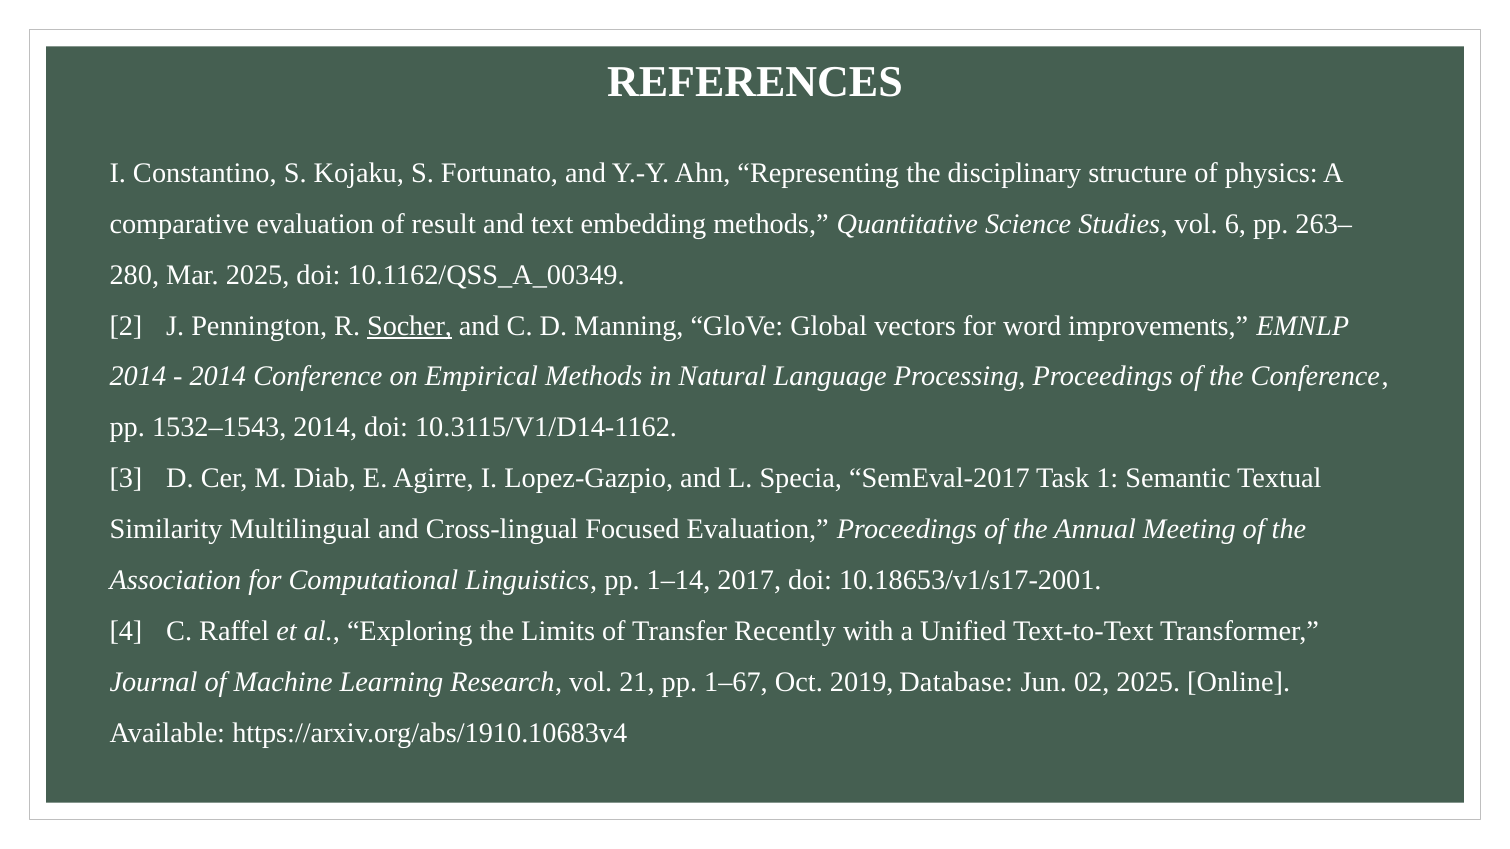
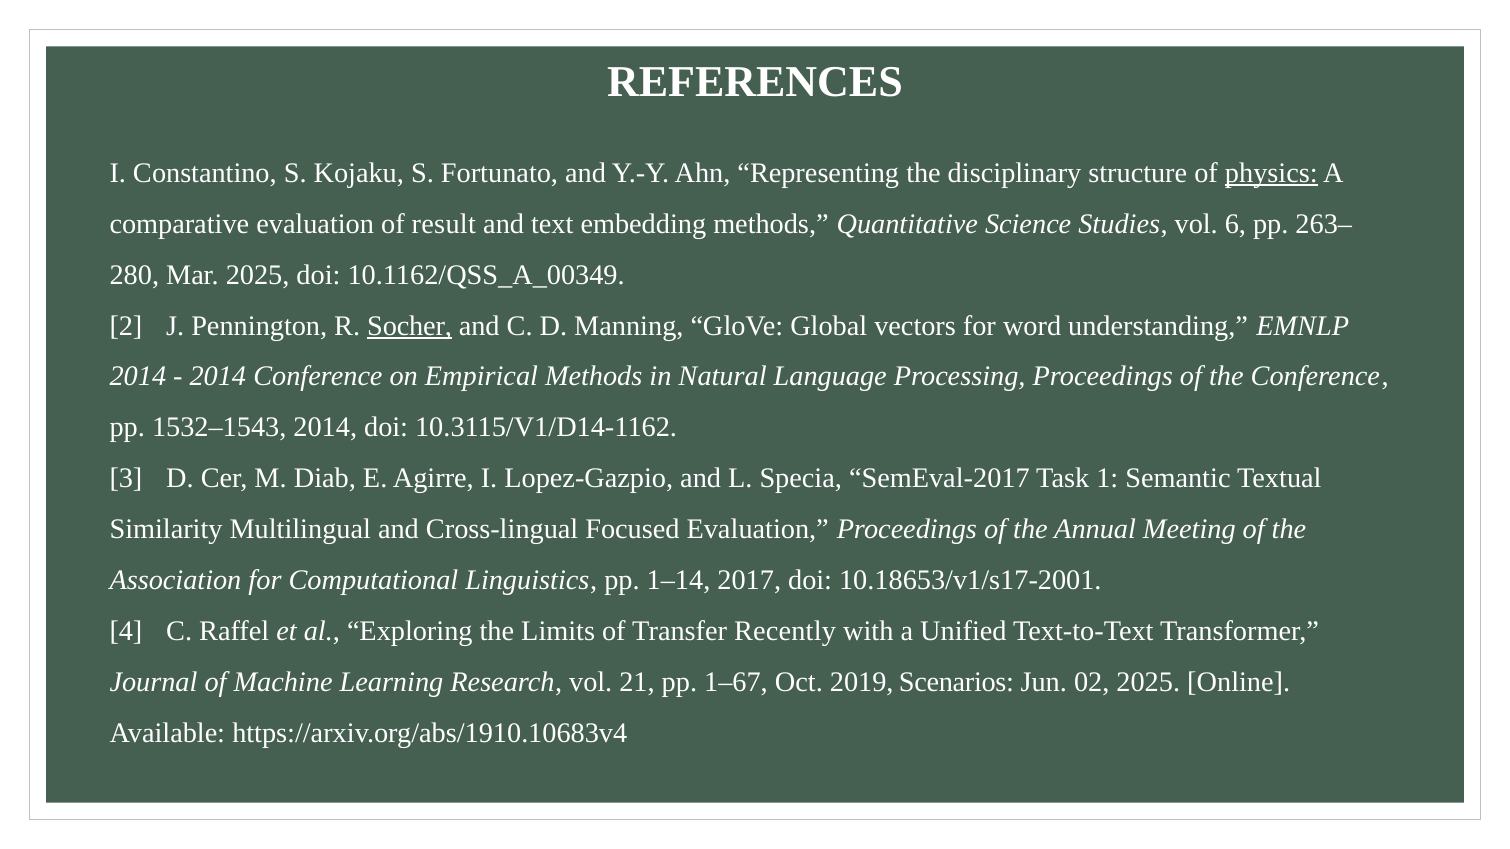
physics underline: none -> present (1271, 173)
improvements: improvements -> understanding (1158, 326)
Database: Database -> Scenarios (956, 683)
